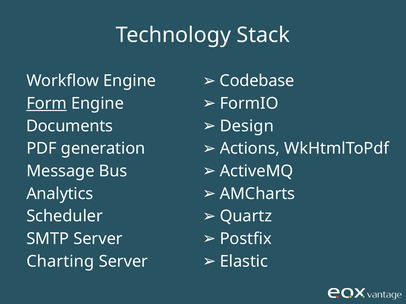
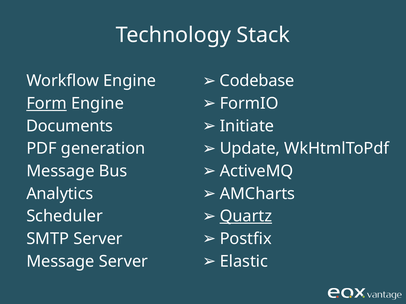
Design: Design -> Initiate (247, 126)
Actions: Actions -> Update (250, 149)
Quartz underline: none -> present (246, 217)
Charting: Charting -> Message (60, 262)
